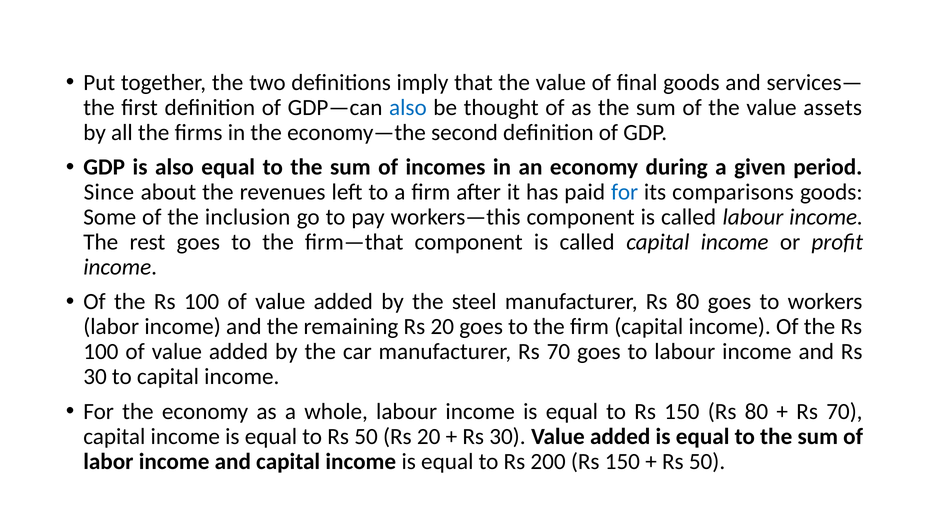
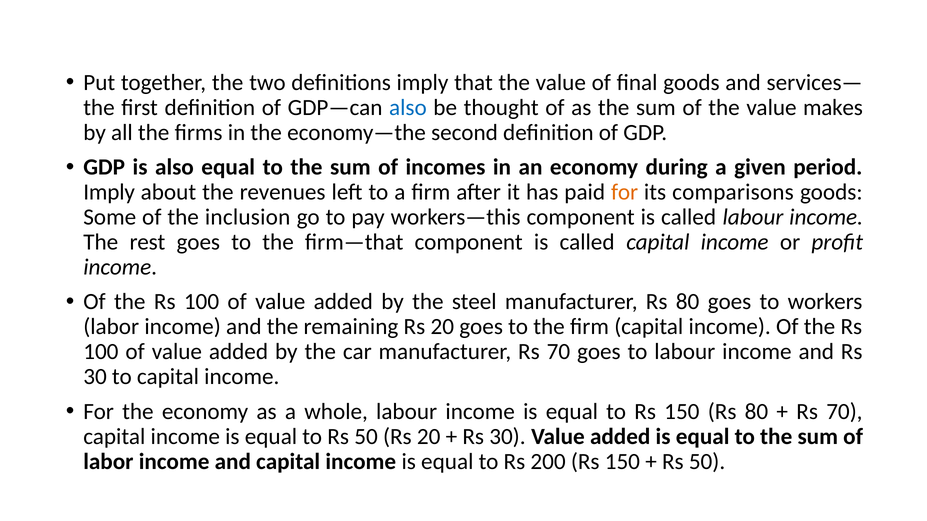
assets: assets -> makes (833, 108)
Since: Since -> Imply (109, 192)
for colour: blue -> orange (625, 192)
